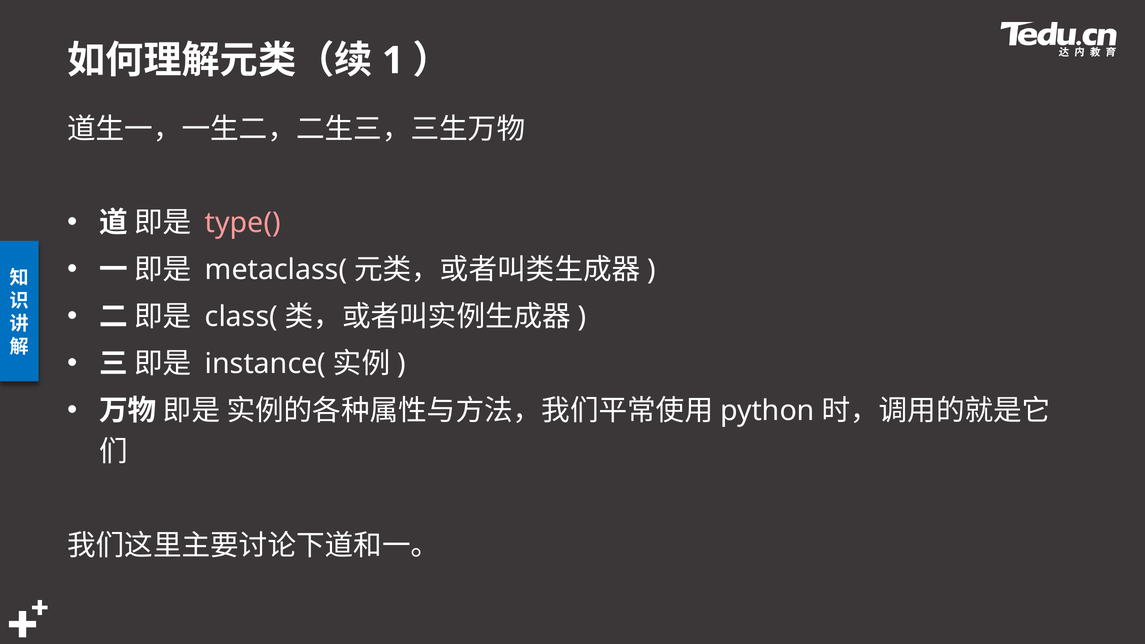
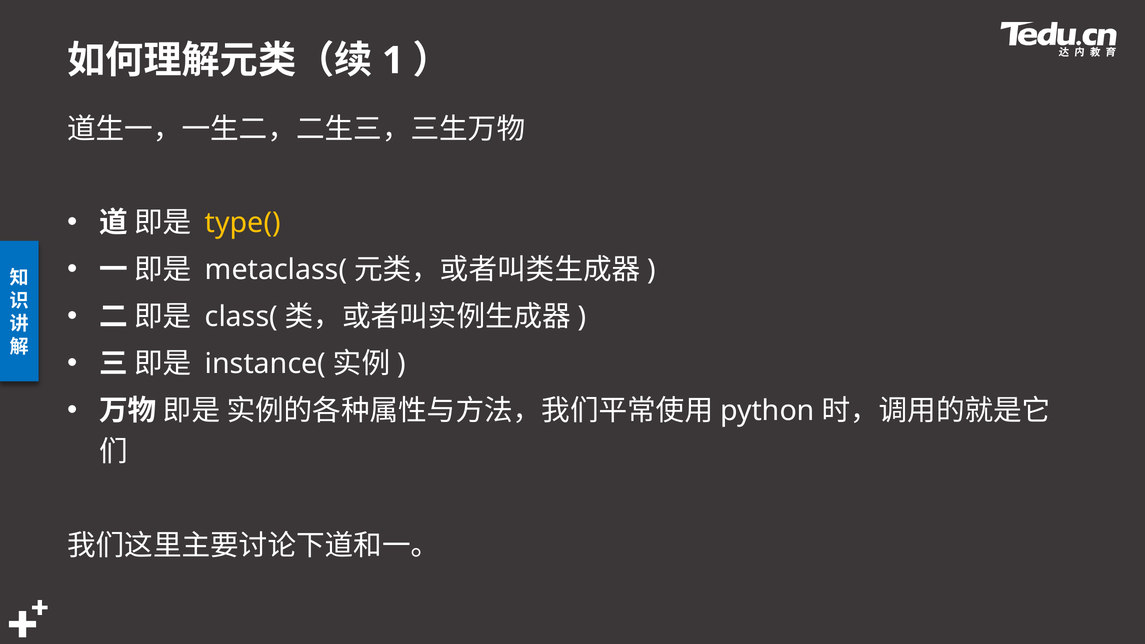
type( colour: pink -> yellow (243, 223)
